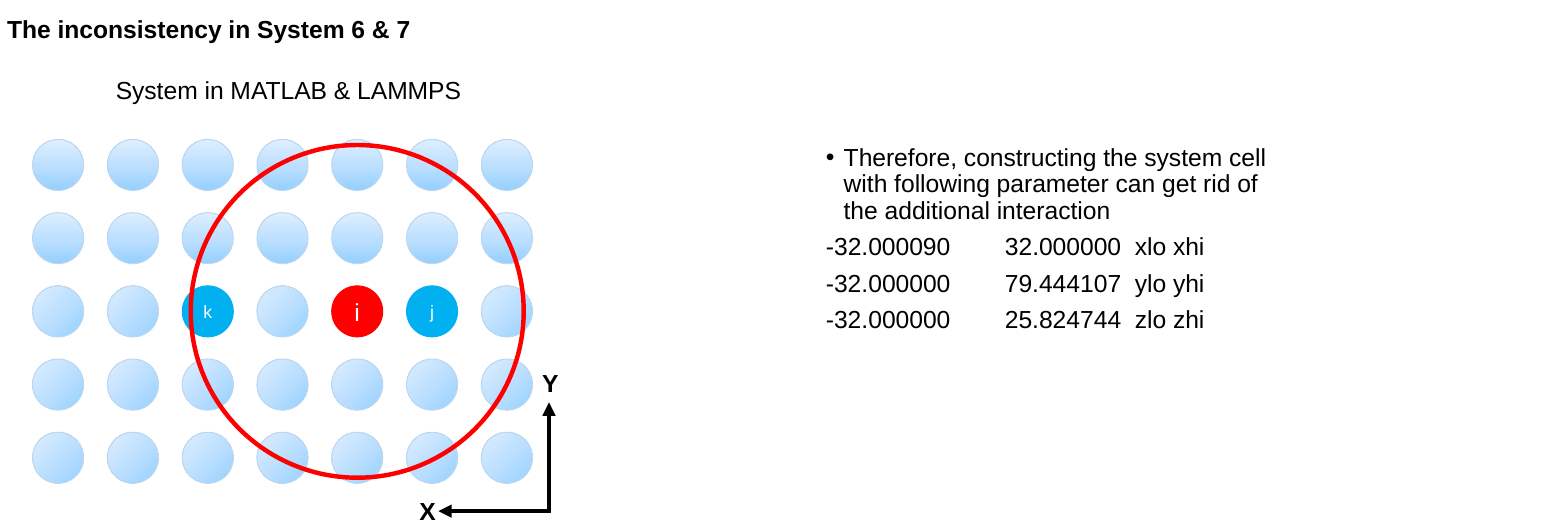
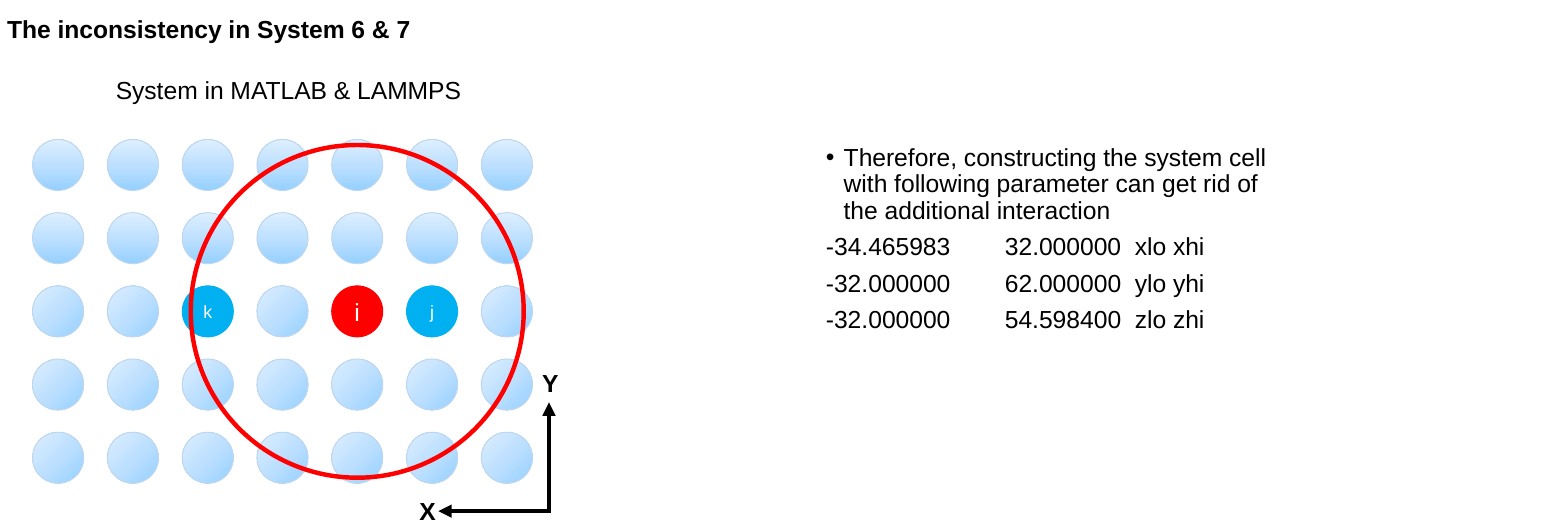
-32.000090: -32.000090 -> -34.465983 (888, 248)
79.444107: 79.444107 -> 62.000000 (1063, 285)
25.824744: 25.824744 -> 54.598400 (1063, 321)
